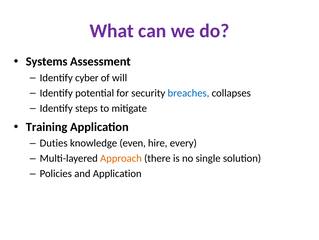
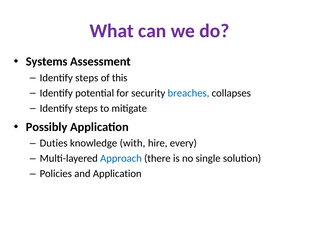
cyber: cyber -> steps (87, 78)
will: will -> this (120, 78)
Training: Training -> Possibly (47, 127)
even: even -> with (132, 143)
Approach colour: orange -> blue (121, 158)
